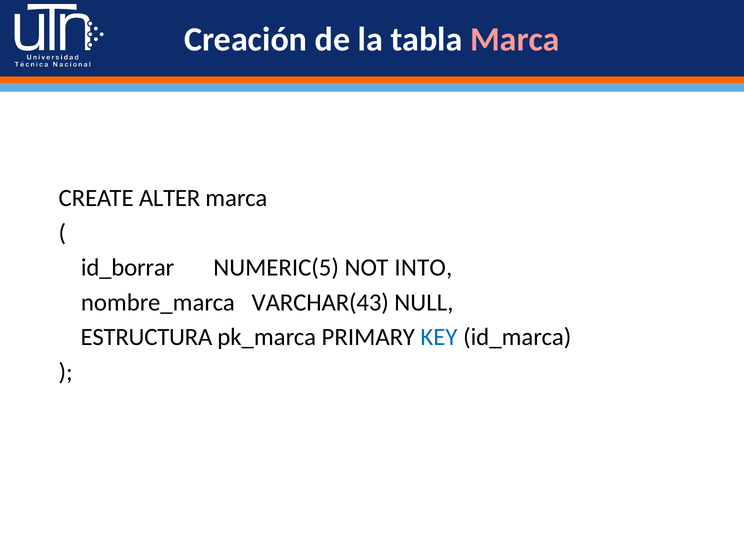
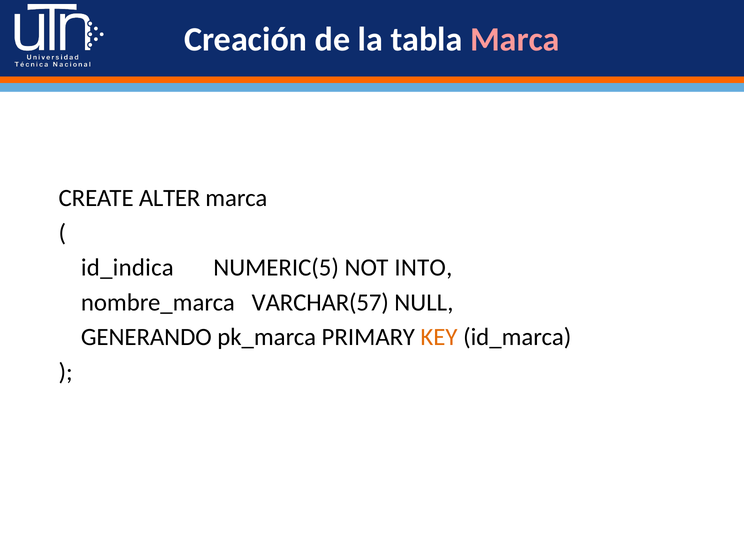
id_borrar: id_borrar -> id_indica (127, 268)
VARCHAR(43: VARCHAR(43 -> VARCHAR(57 (320, 302)
ESTRUCTURA: ESTRUCTURA -> GENERANDO (146, 337)
KEY colour: blue -> orange (439, 337)
